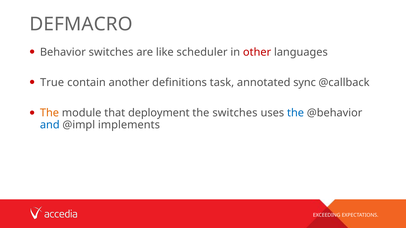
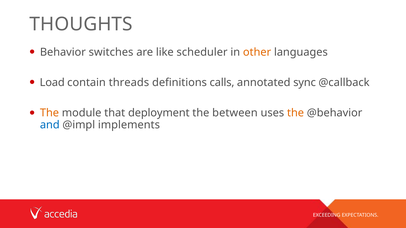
DEFMACRO: DEFMACRO -> THOUGHTS (81, 24)
other colour: red -> orange (257, 52)
True: True -> Load (52, 83)
another: another -> threads (129, 83)
task: task -> calls (222, 83)
the switches: switches -> between (235, 113)
the colour: blue -> orange (296, 113)
